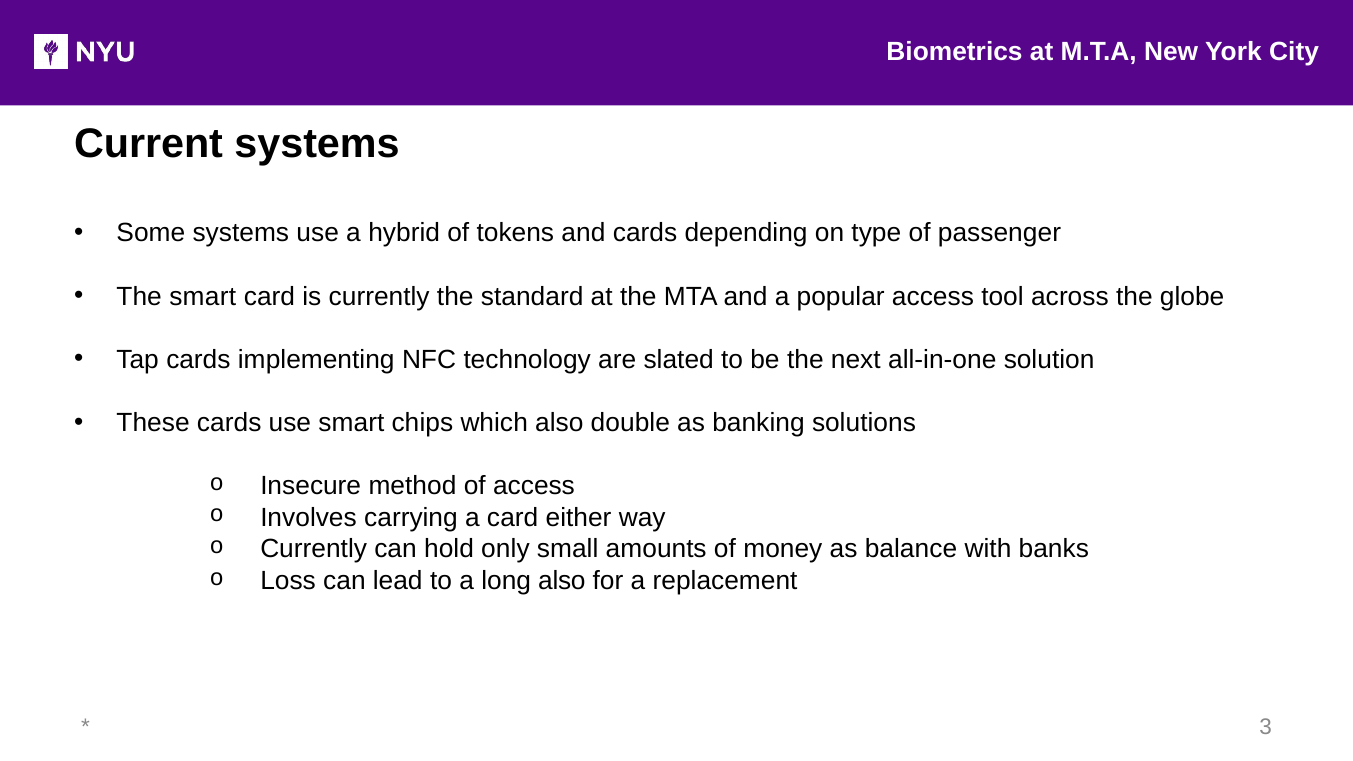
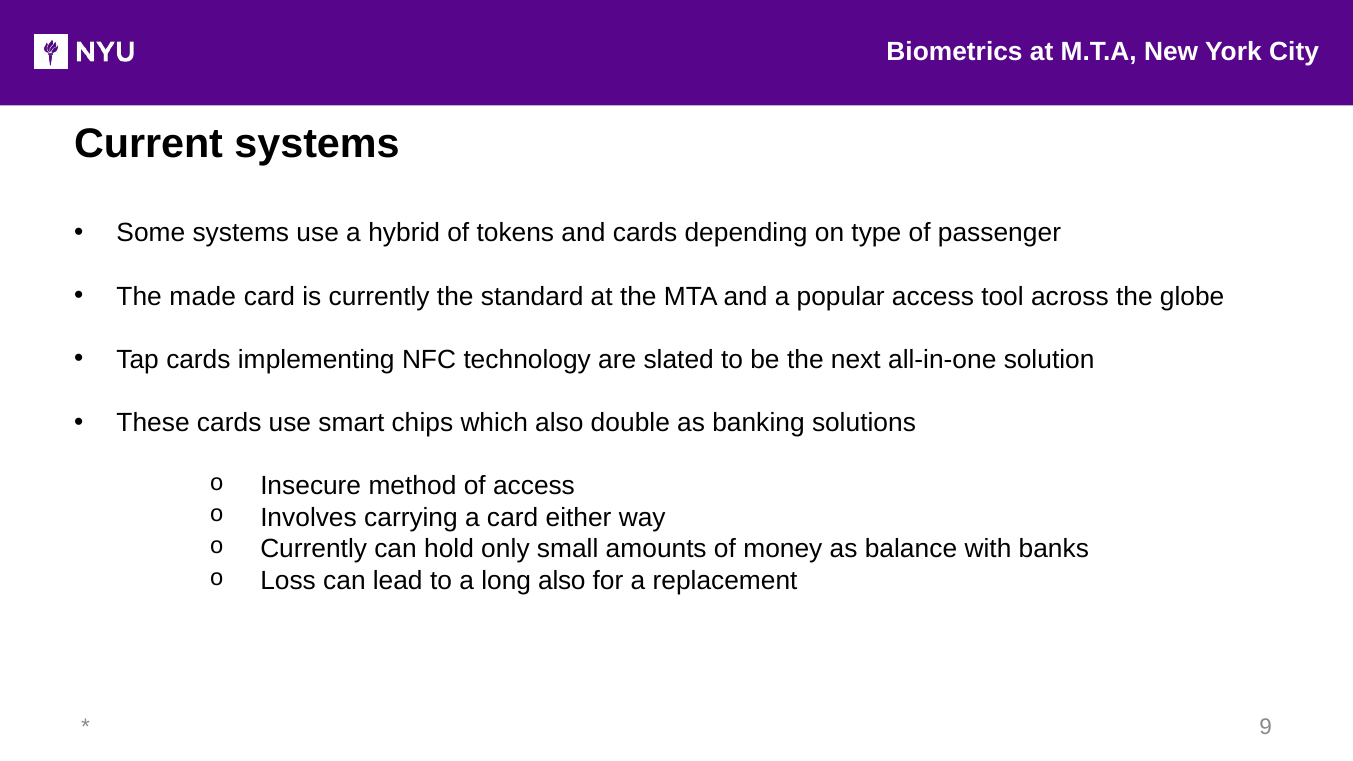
The smart: smart -> made (203, 296)
3: 3 -> 9 (1266, 727)
